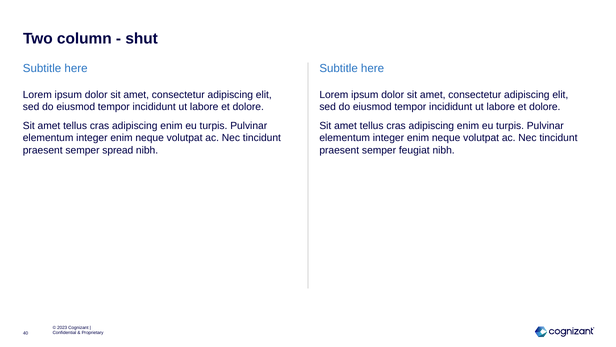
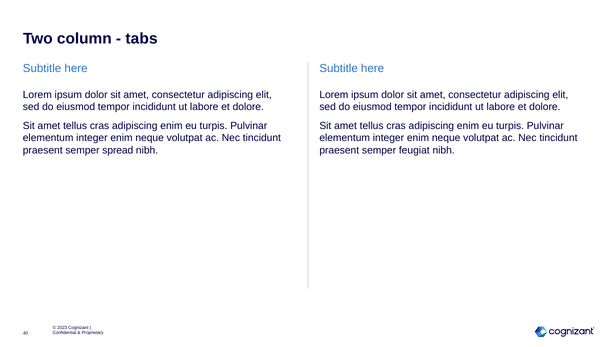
shut: shut -> tabs (142, 38)
